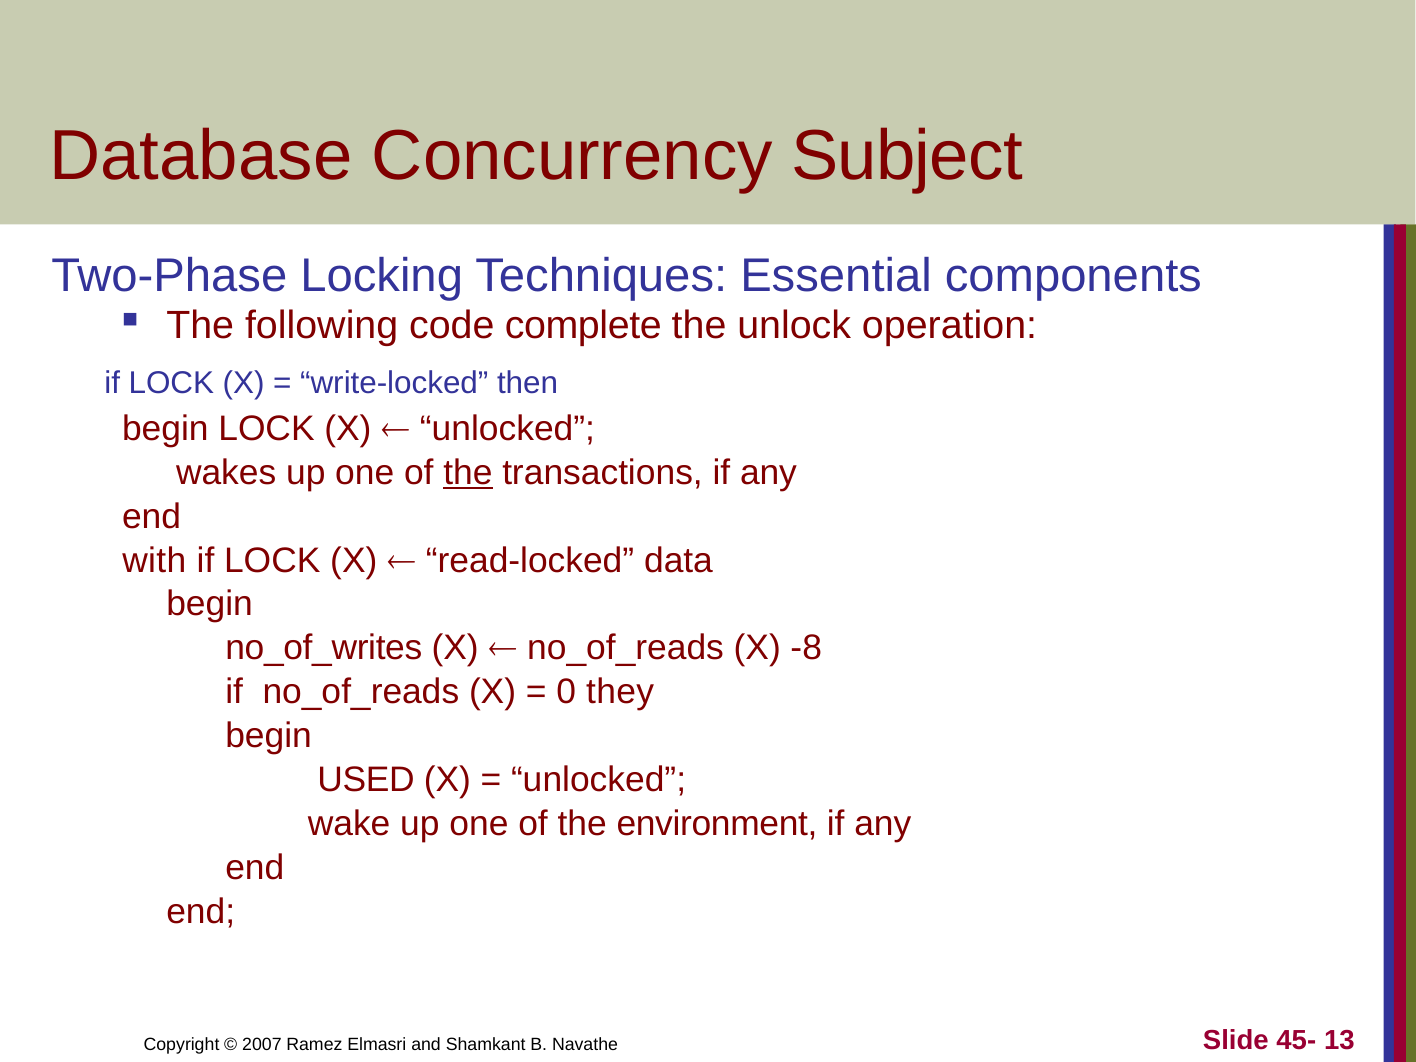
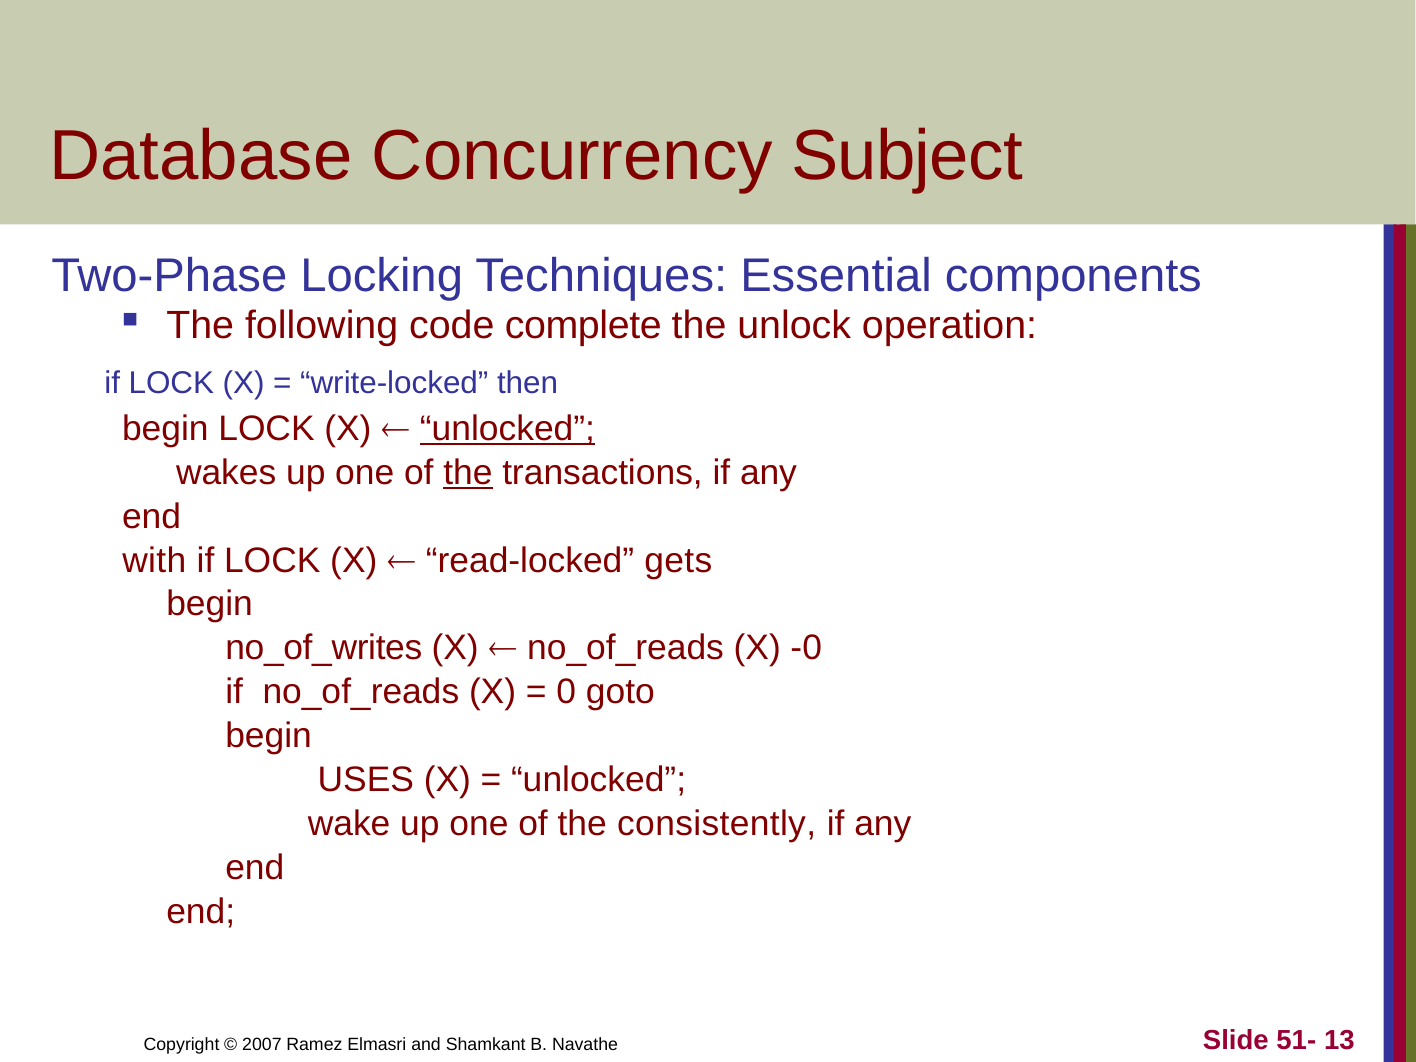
unlocked underline: none -> present (507, 429)
data: data -> gets (678, 560)
-8: -8 -> -0 (806, 648)
they: they -> goto (620, 692)
USED: USED -> USES (366, 780)
environment: environment -> consistently (717, 824)
45-: 45- -> 51- (1296, 1040)
